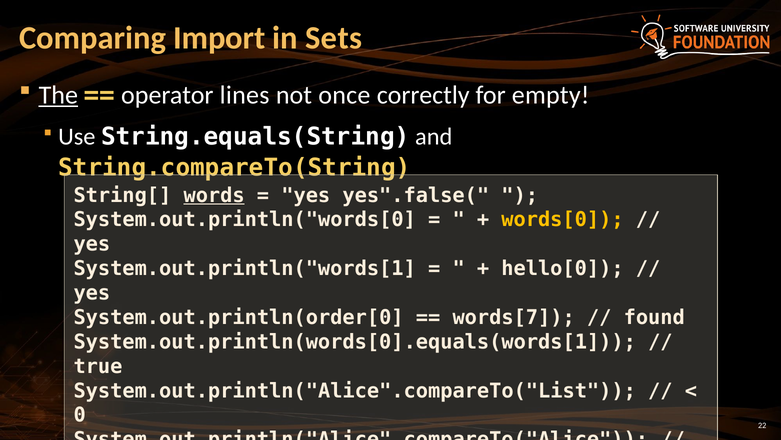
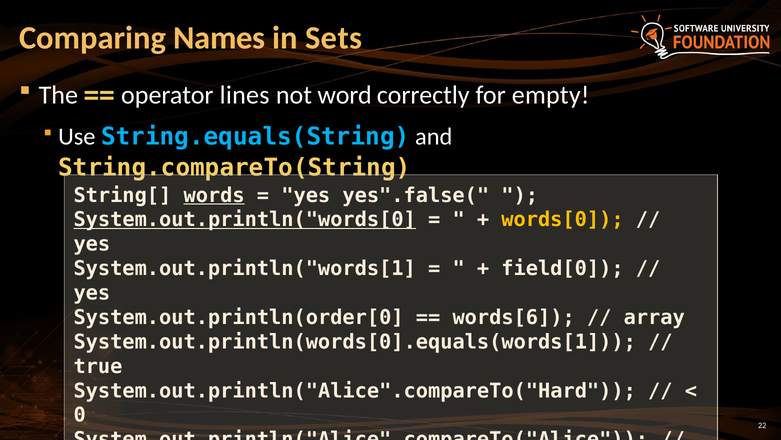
Import: Import -> Names (219, 38)
The underline: present -> none (58, 95)
once: once -> word (345, 95)
String.equals(String colour: white -> light blue (255, 136)
System.out.println("words[0 underline: none -> present (245, 219)
hello[0: hello[0 -> field[0 (562, 268)
words[7: words[7 -> words[6 (514, 317)
found: found -> array (654, 317)
System.out.println("Alice".compareTo("List: System.out.println("Alice".compareTo("List -> System.out.println("Alice".compareTo("Hard (355, 390)
